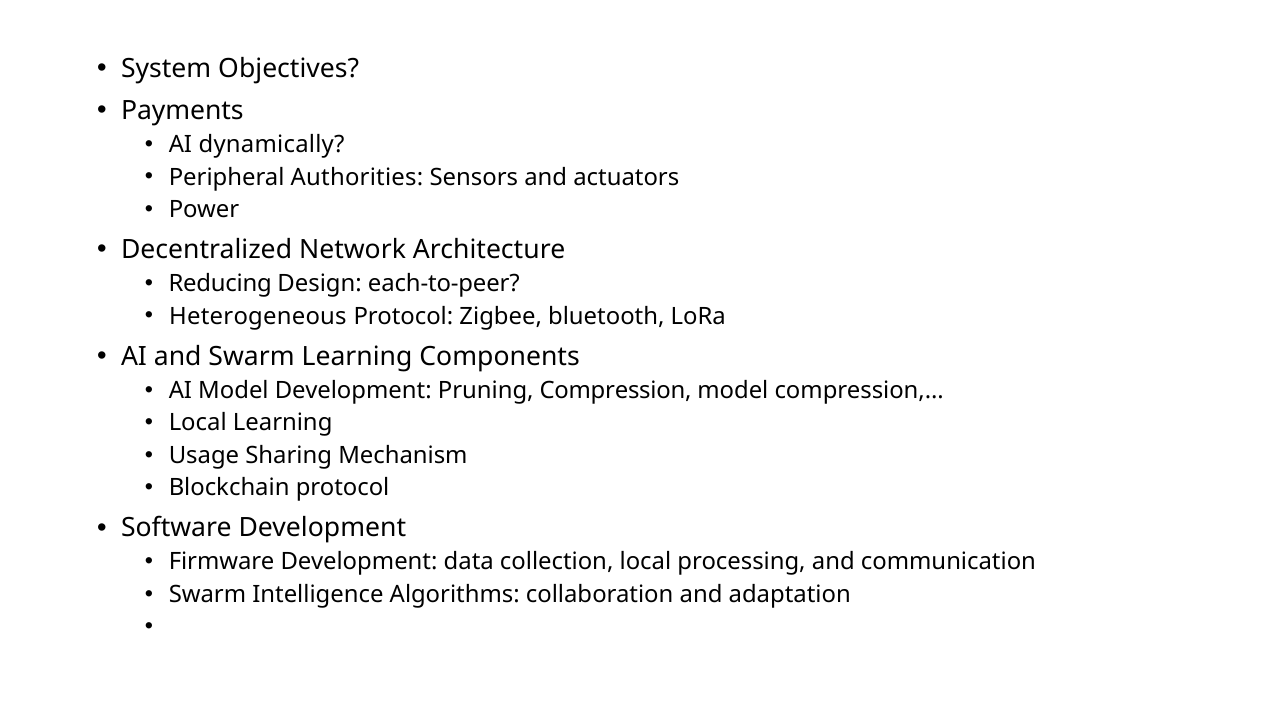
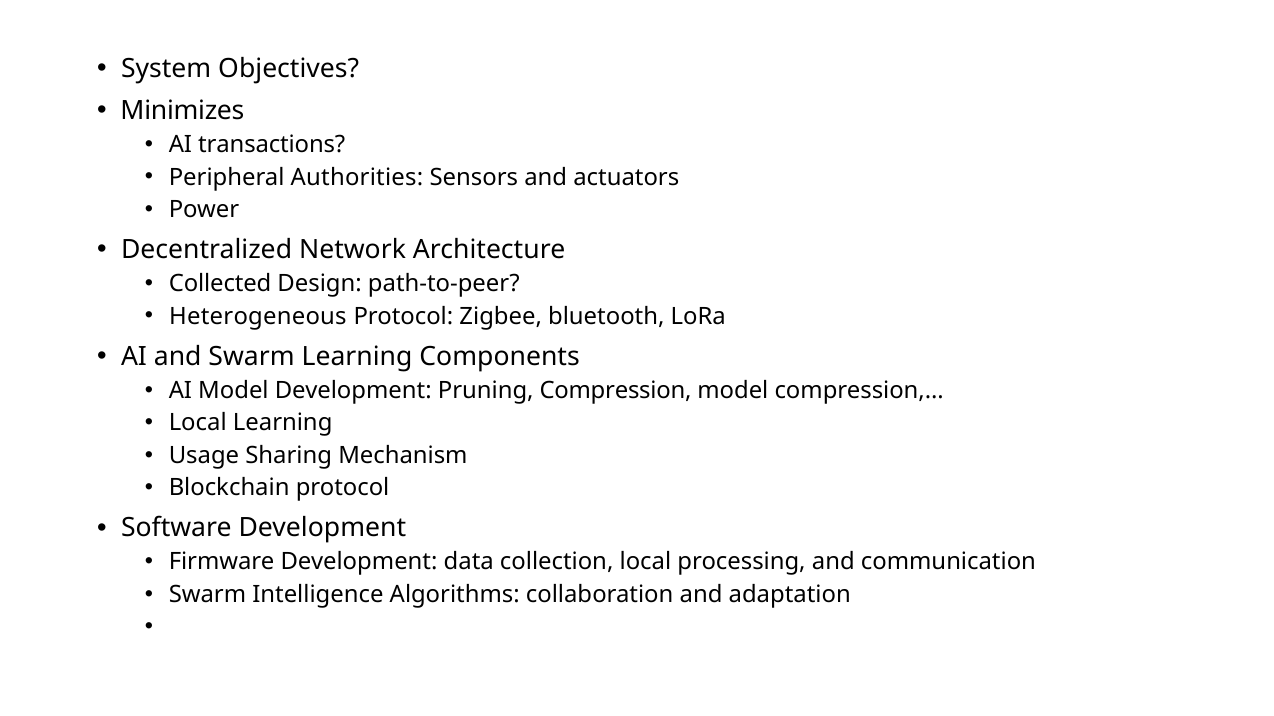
Payments: Payments -> Minimizes (182, 111)
dynamically: dynamically -> transactions (272, 145)
Reducing: Reducing -> Collected (220, 284)
each-to-peer: each-to-peer -> path-to-peer (444, 284)
